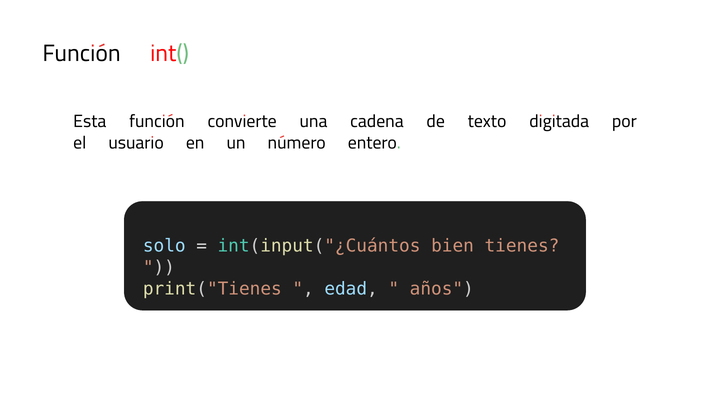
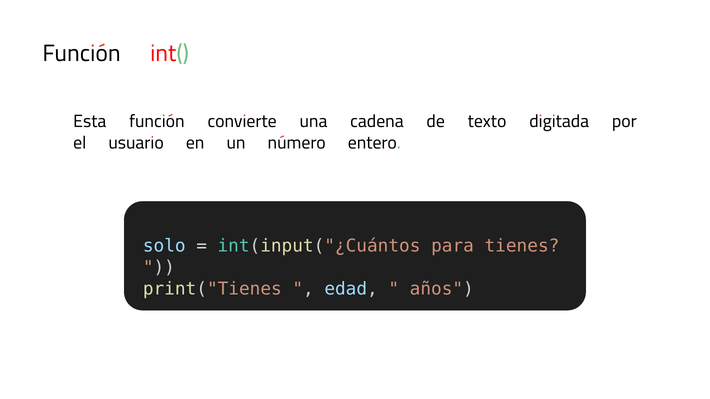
bien: bien -> para (453, 246)
